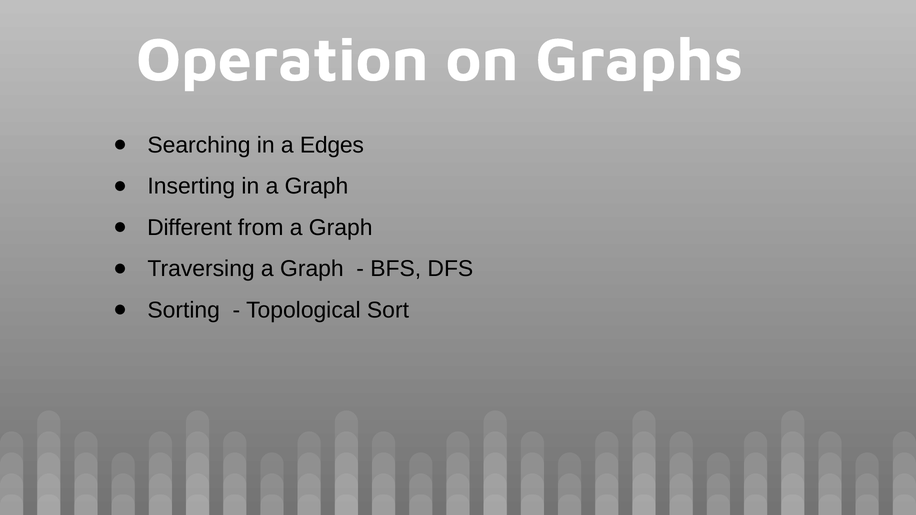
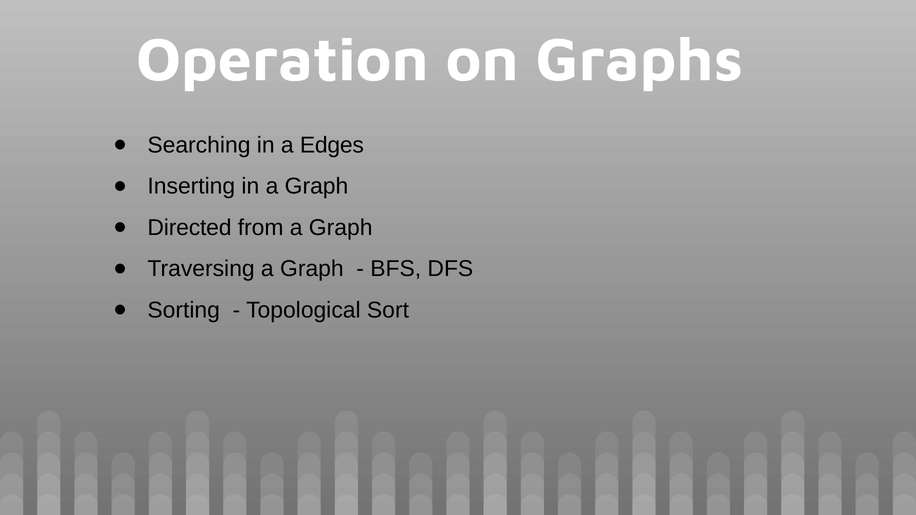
Different: Different -> Directed (190, 228)
